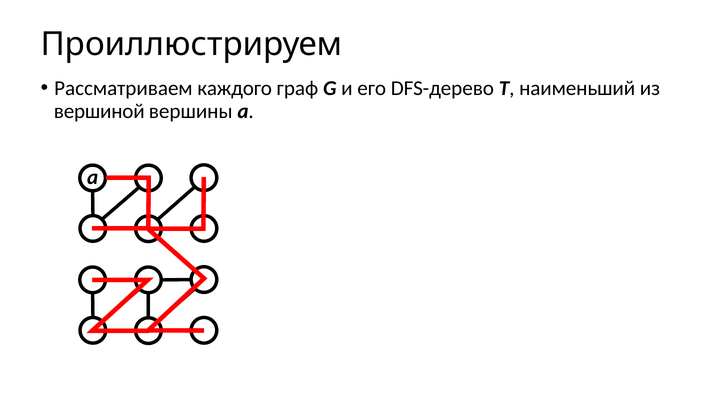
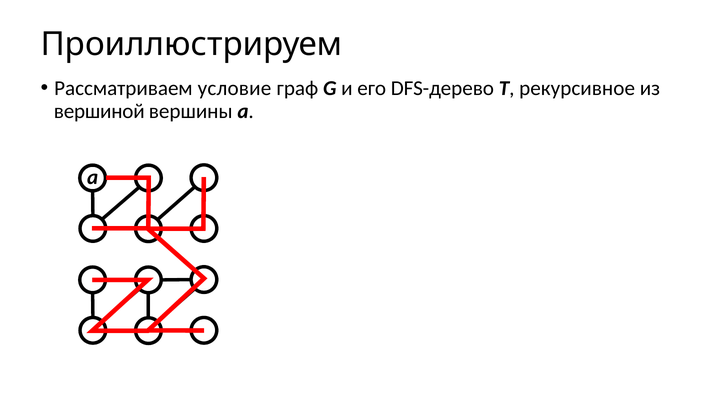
каждого: каждого -> условие (234, 88)
наименьший: наименьший -> рекурсивное (577, 88)
